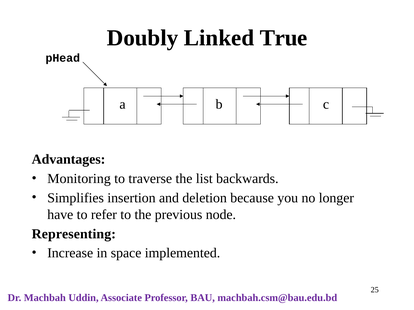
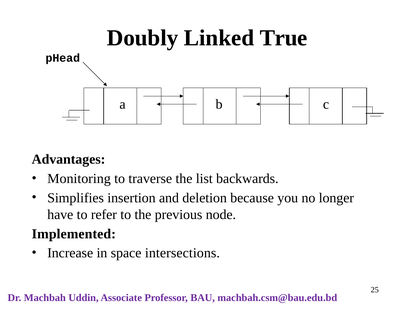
Representing: Representing -> Implemented (74, 234)
implemented: implemented -> intersections (182, 253)
